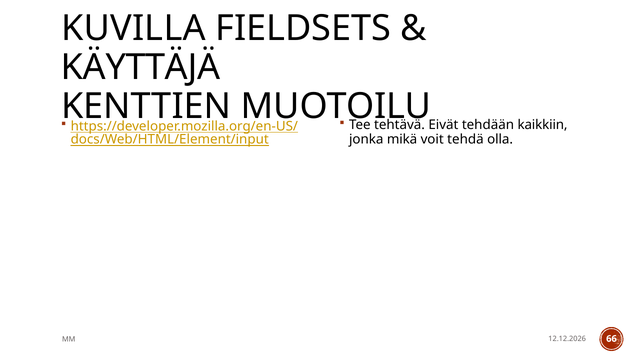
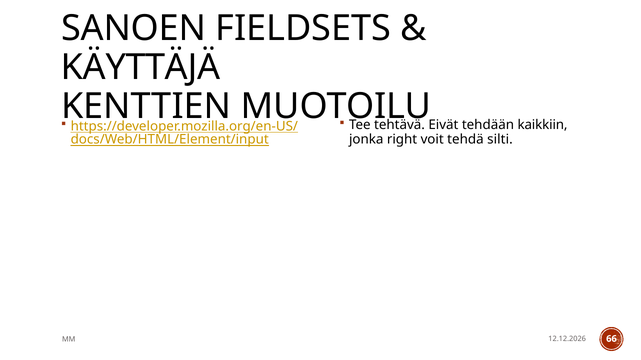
KUVILLA: KUVILLA -> SANOEN (134, 29)
mikä: mikä -> right (402, 139)
olla: olla -> silti (500, 139)
